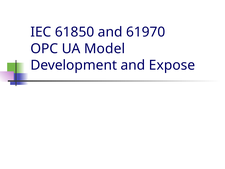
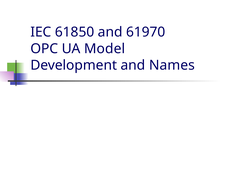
Expose: Expose -> Names (172, 65)
